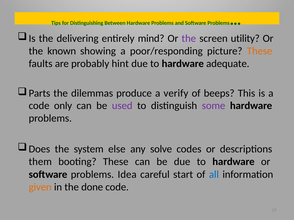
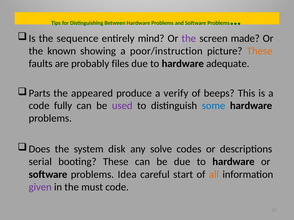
delivering: delivering -> sequence (77, 38)
utility: utility -> made (245, 38)
poor/responding: poor/responding -> poor/instruction (166, 51)
hint: hint -> files (120, 64)
dilemmas: dilemmas -> appeared (92, 93)
only: only -> fully (63, 106)
some colour: purple -> blue (214, 106)
else: else -> disk (117, 149)
them: them -> serial (40, 162)
all colour: blue -> orange (214, 175)
given colour: orange -> purple (40, 188)
done: done -> must (92, 188)
